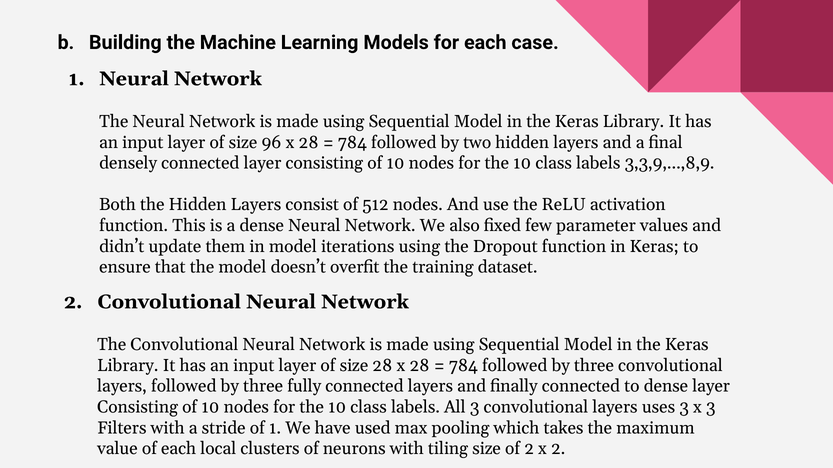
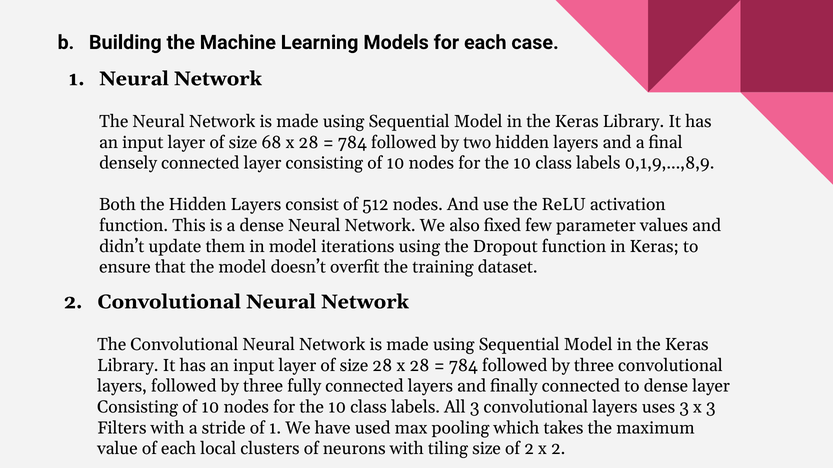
96: 96 -> 68 (272, 143)
3,3,9,...,8,9: 3,3,9,...,8,9 -> 0,1,9,...,8,9 (670, 163)
